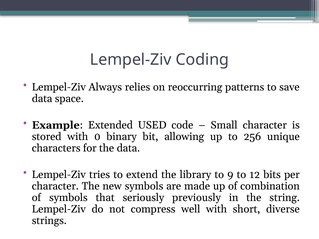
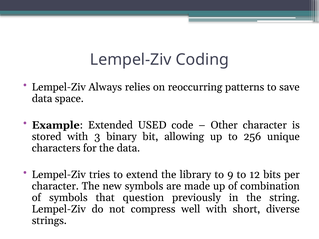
Small: Small -> Other (224, 125)
0: 0 -> 3 (97, 137)
seriously: seriously -> question (143, 198)
